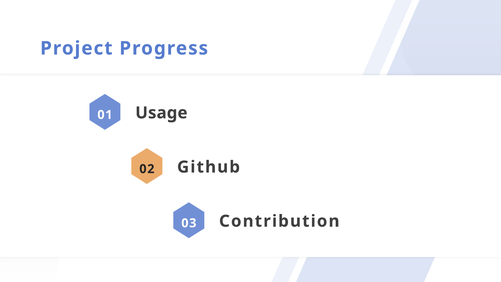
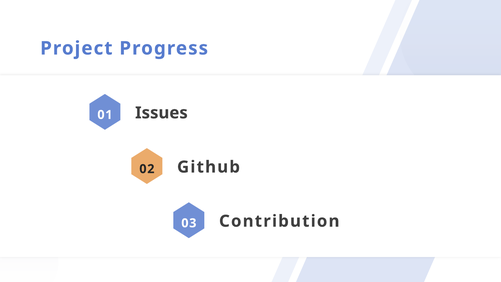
Usage: Usage -> Issues (161, 113)
